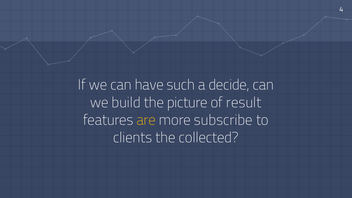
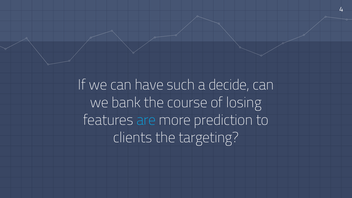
build: build -> bank (126, 102)
picture: picture -> course (187, 102)
result: result -> losing (244, 102)
are colour: yellow -> light blue (146, 120)
subscribe: subscribe -> prediction (223, 120)
collected: collected -> targeting (209, 138)
